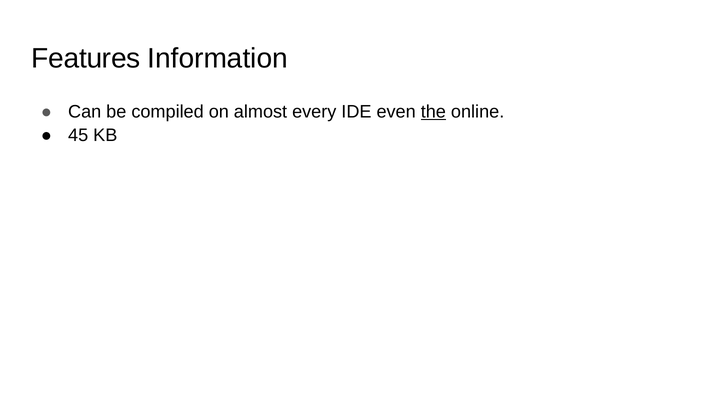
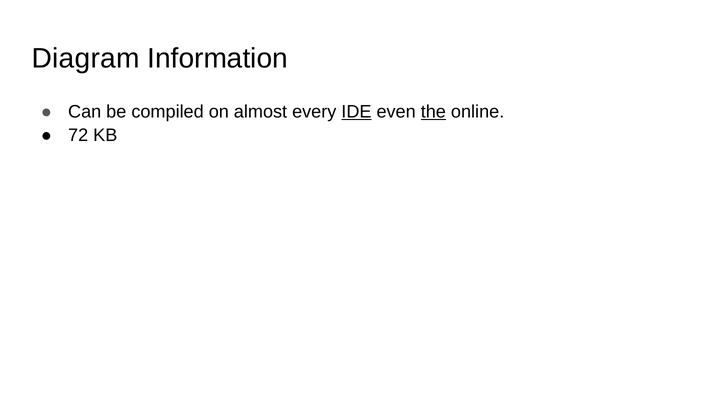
Features: Features -> Diagram (86, 59)
IDE underline: none -> present (356, 112)
45: 45 -> 72 (78, 135)
